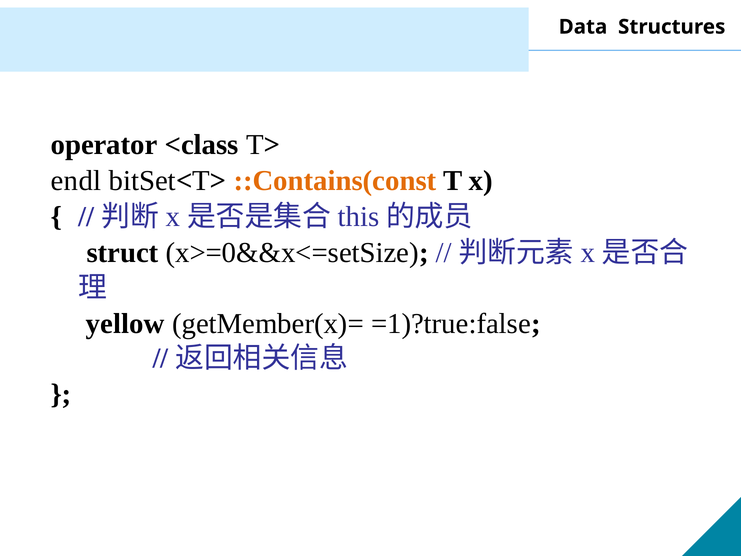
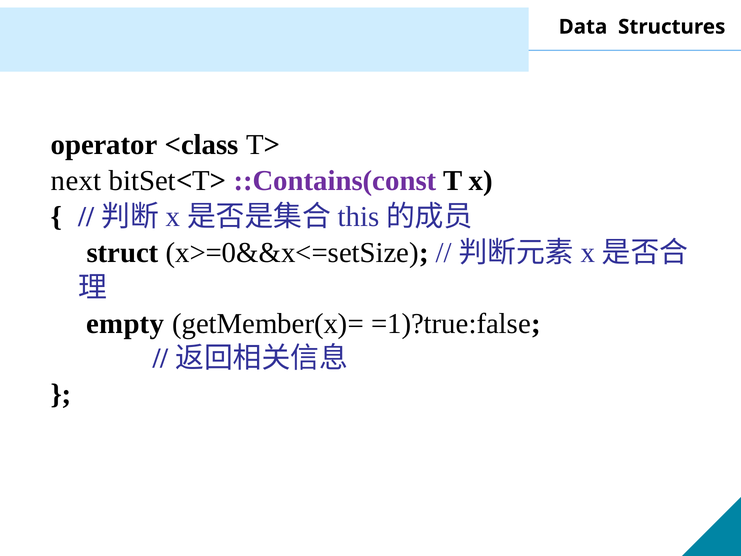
endl: endl -> next (76, 181)
::Contains(const colour: orange -> purple (335, 181)
yellow: yellow -> empty (125, 323)
